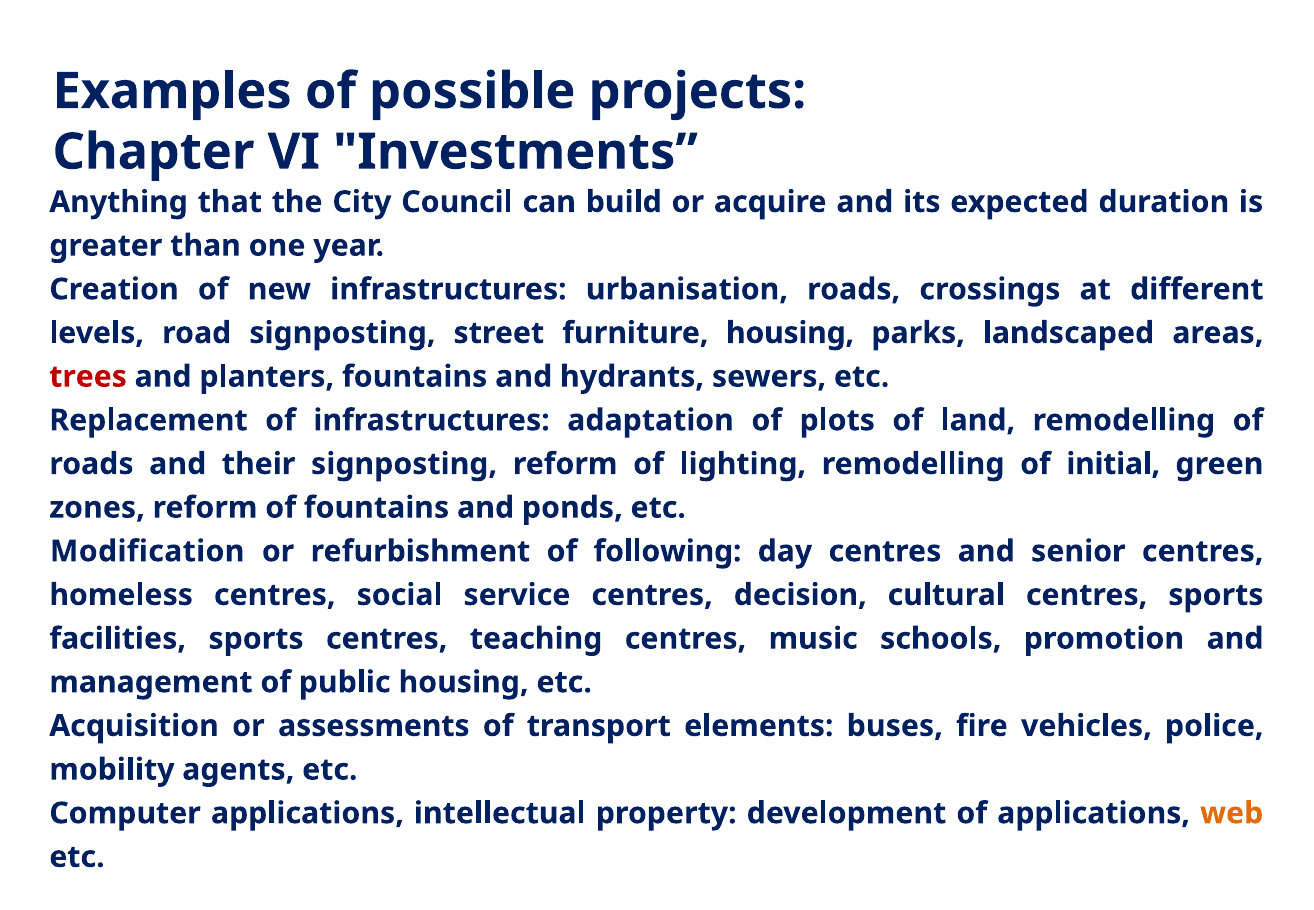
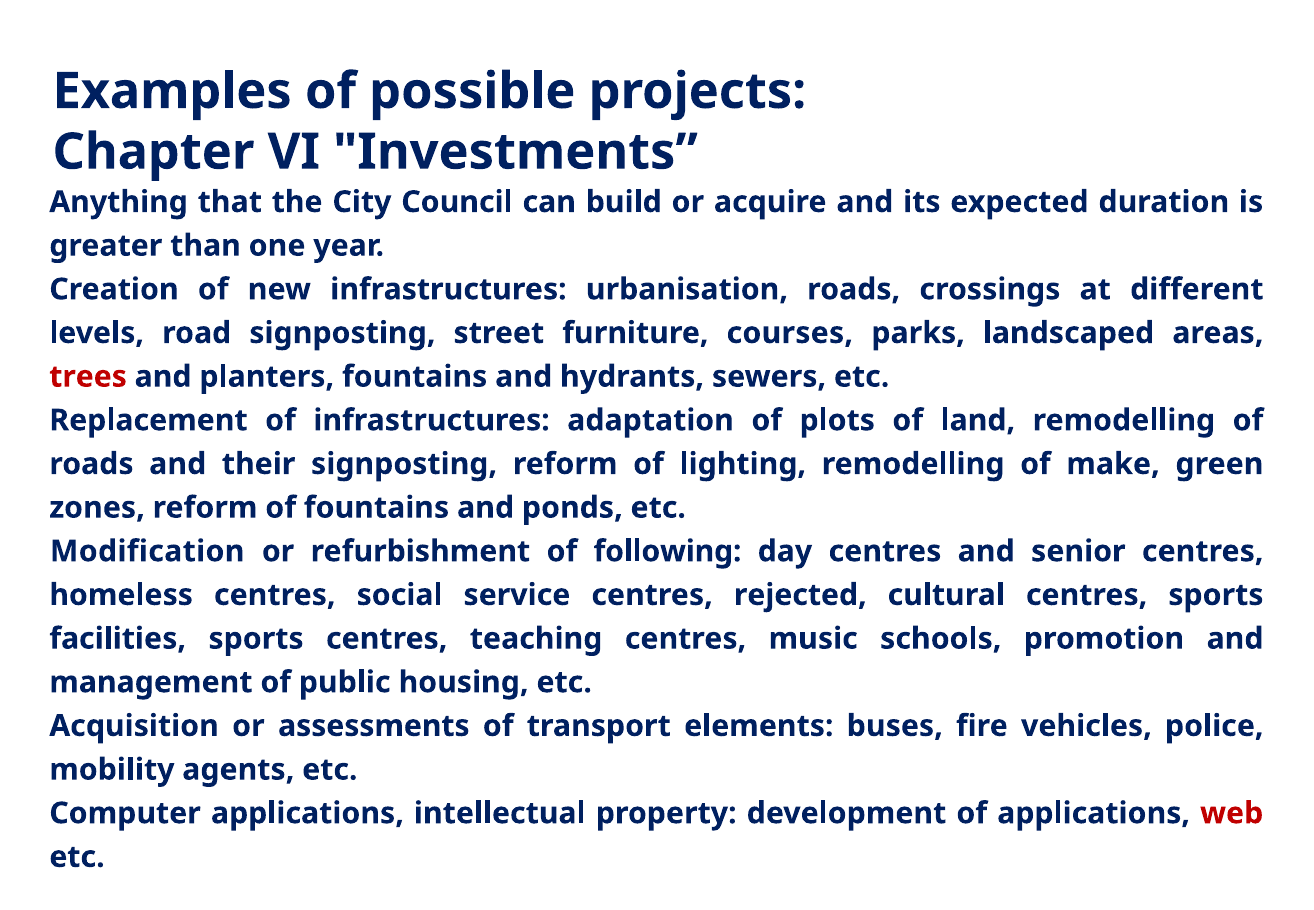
furniture housing: housing -> courses (790, 333)
initial: initial -> make (1113, 464)
decision: decision -> rejected (800, 595)
web colour: orange -> red (1232, 813)
